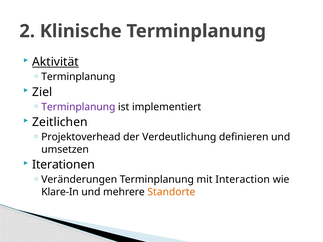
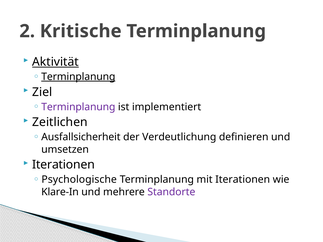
Klinische: Klinische -> Kritische (81, 31)
Terminplanung underline: none -> present (78, 77)
Projektoverhead: Projektoverhead -> Ausfallsicherheit (81, 137)
Veränderungen: Veränderungen -> Psychologische (79, 180)
mit Interaction: Interaction -> Iterationen (243, 180)
Standorte colour: orange -> purple (171, 192)
